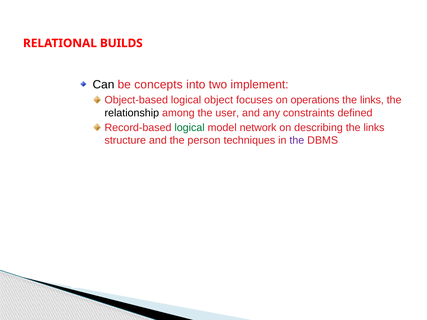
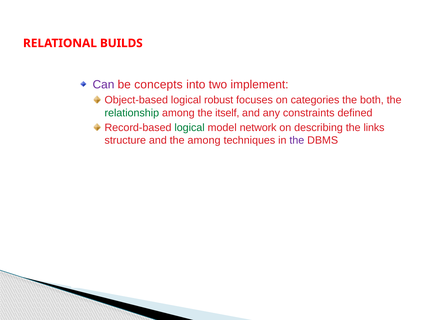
Can colour: black -> purple (103, 85)
object: object -> robust (219, 100)
operations: operations -> categories (315, 100)
links: links -> both (372, 100)
relationship colour: black -> green (132, 113)
user: user -> itself (227, 113)
the person: person -> among (204, 140)
